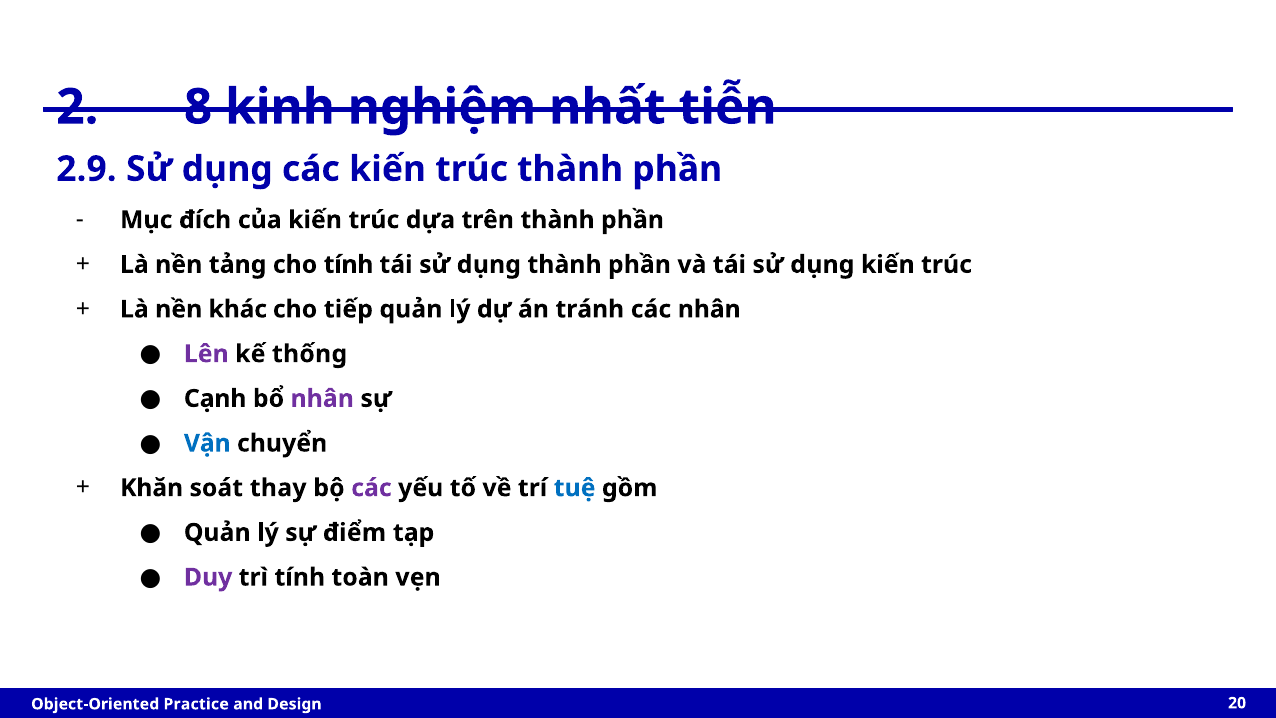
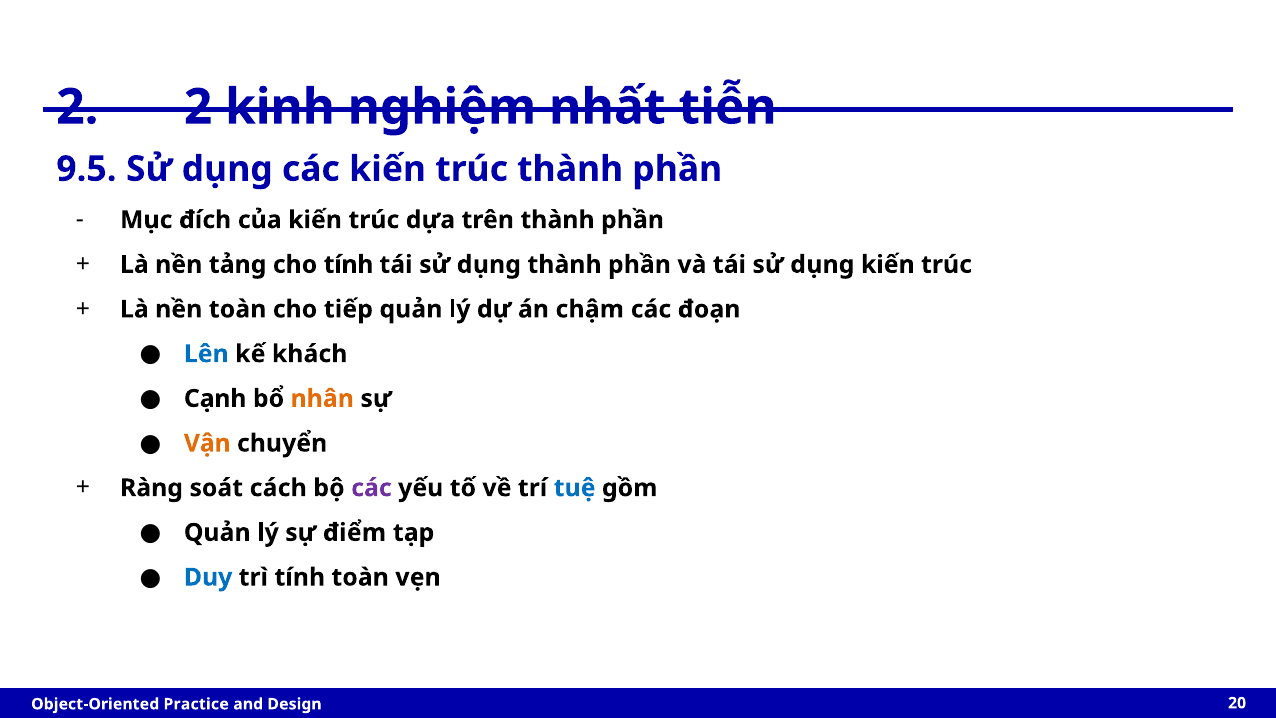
2 8: 8 -> 2 (198, 107)
2.9: 2.9 -> 9.5 (86, 169)
nền khác: khác -> toàn (238, 309)
tránh: tránh -> chậm (590, 309)
các nhân: nhân -> đoạn (709, 309)
Lên colour: purple -> blue (206, 354)
thống: thống -> khách (310, 354)
nhân colour: purple -> orange (322, 399)
Vận colour: blue -> orange (207, 443)
Khăn: Khăn -> Ràng (151, 488)
thay: thay -> cách (278, 488)
Duy colour: purple -> blue (208, 577)
